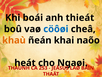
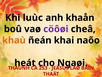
boái: boái -> luùc (33, 18)
thieát: thieát -> khaån (80, 18)
cöôøi colour: blue -> purple (56, 29)
